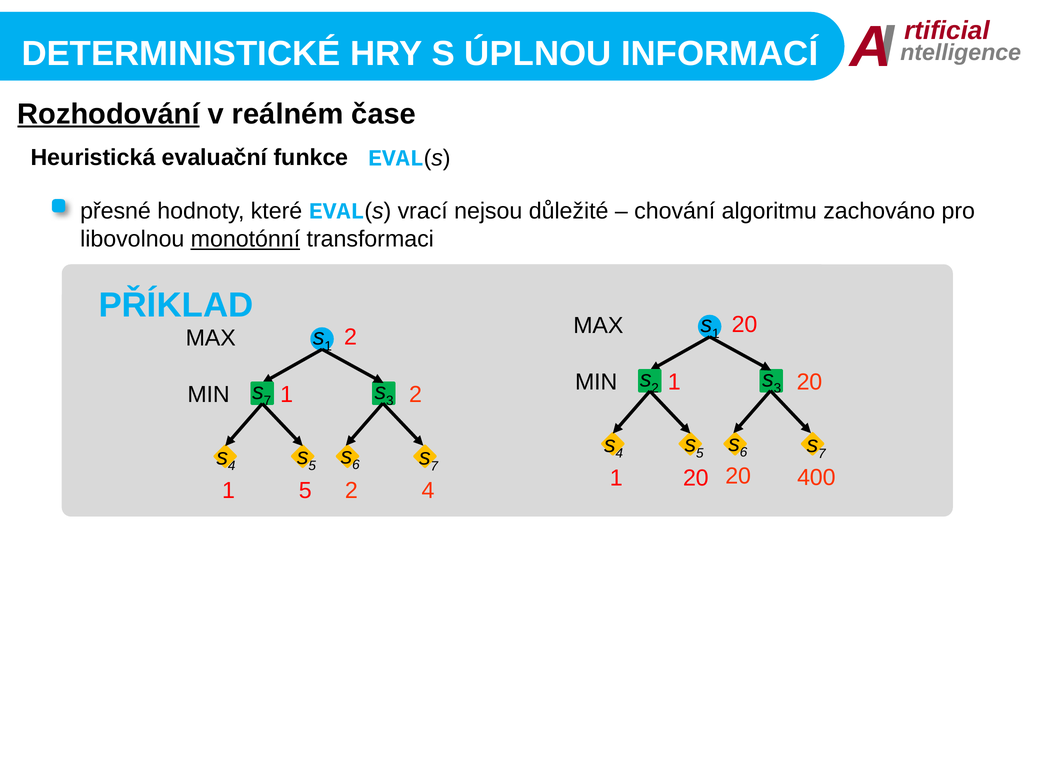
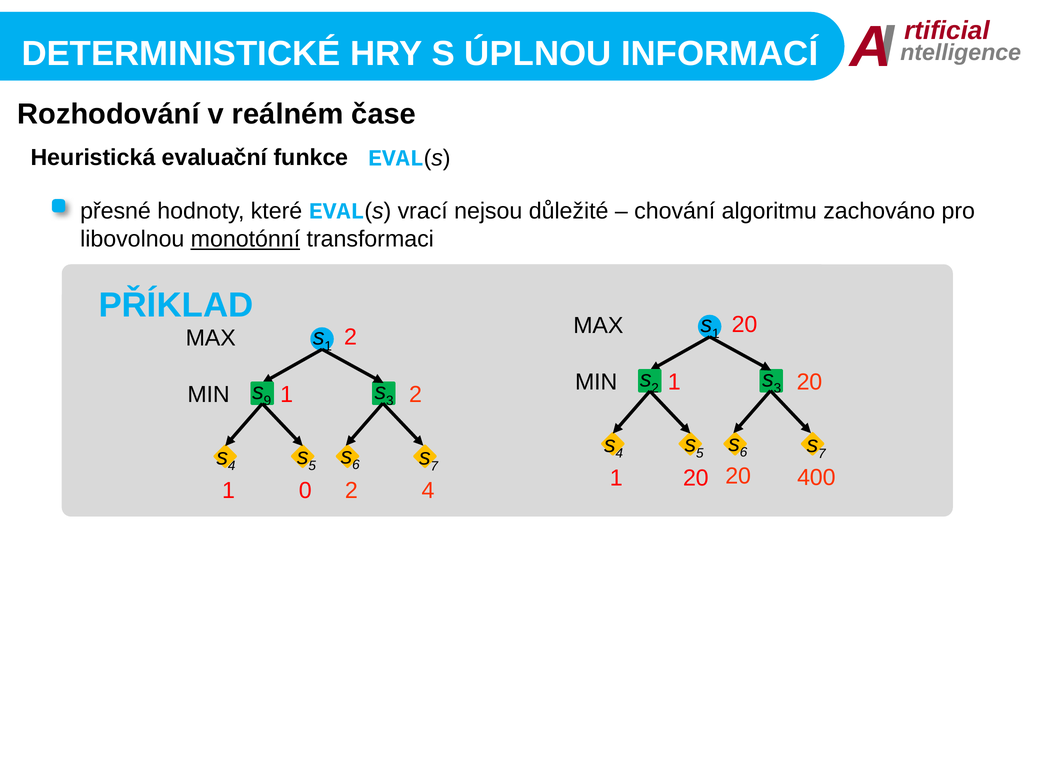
Rozhodování underline: present -> none (108, 114)
MIN s 7: 7 -> 9 (267, 401)
1 5: 5 -> 0 (305, 491)
